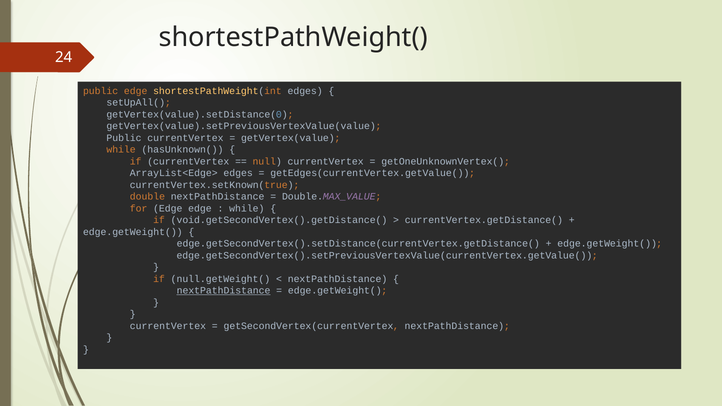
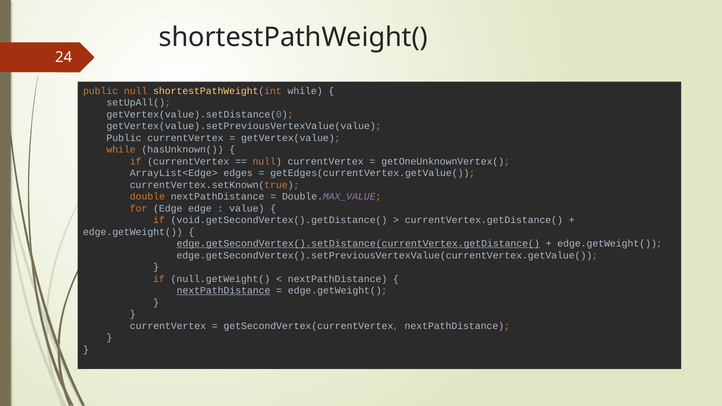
public edge: edge -> null (136, 91)
shortestPathWeight(int edges: edges -> while (305, 91)
while: while -> value (247, 208)
edge.getSecondVertex().setDistance(currentVertex.getDistance( underline: none -> present (358, 244)
